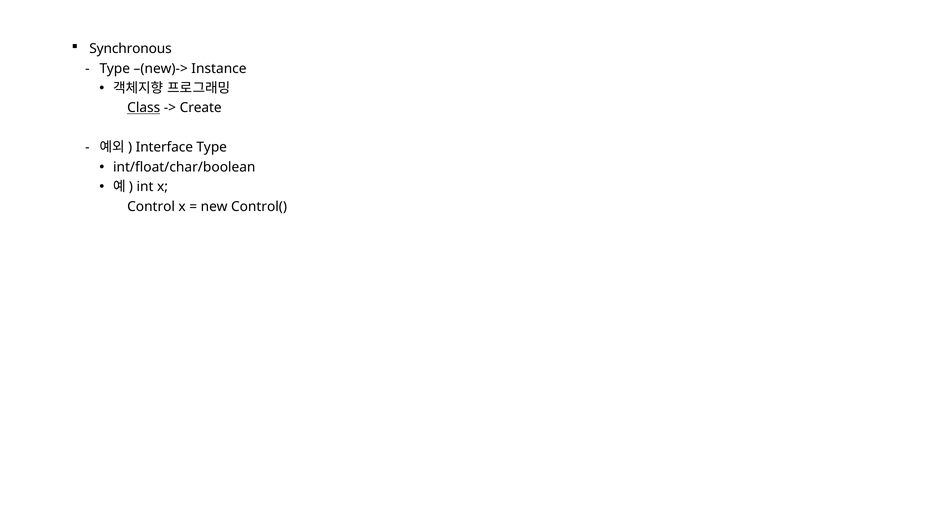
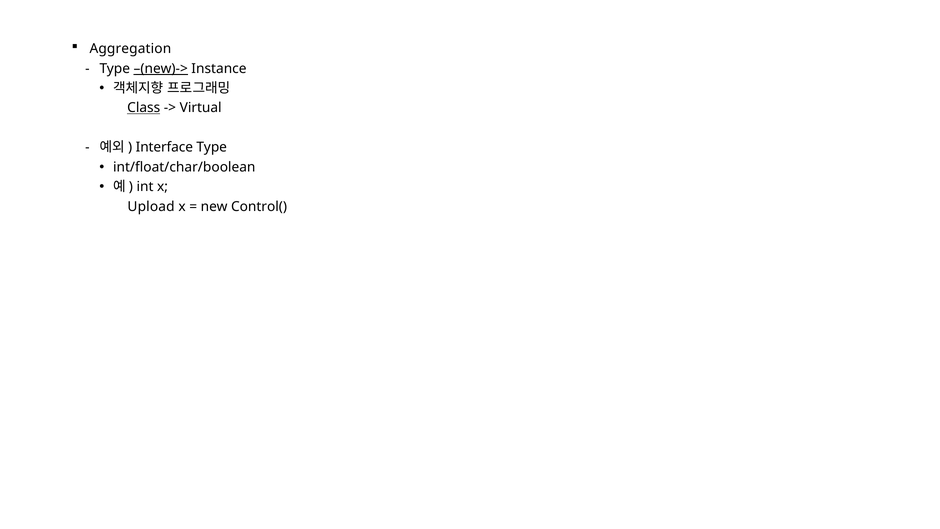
Synchronous: Synchronous -> Aggregation (130, 49)
–(new)-> underline: none -> present (161, 68)
Create: Create -> Virtual (201, 108)
Control: Control -> Upload (151, 206)
